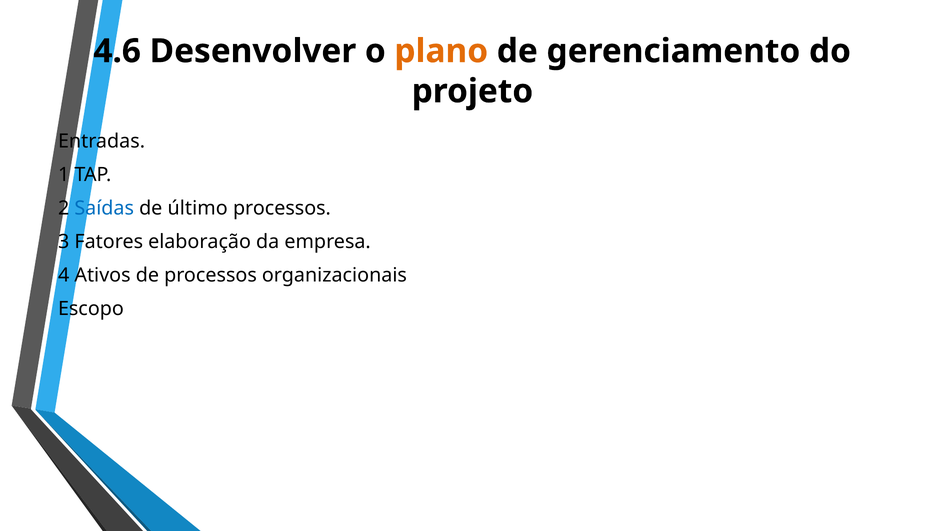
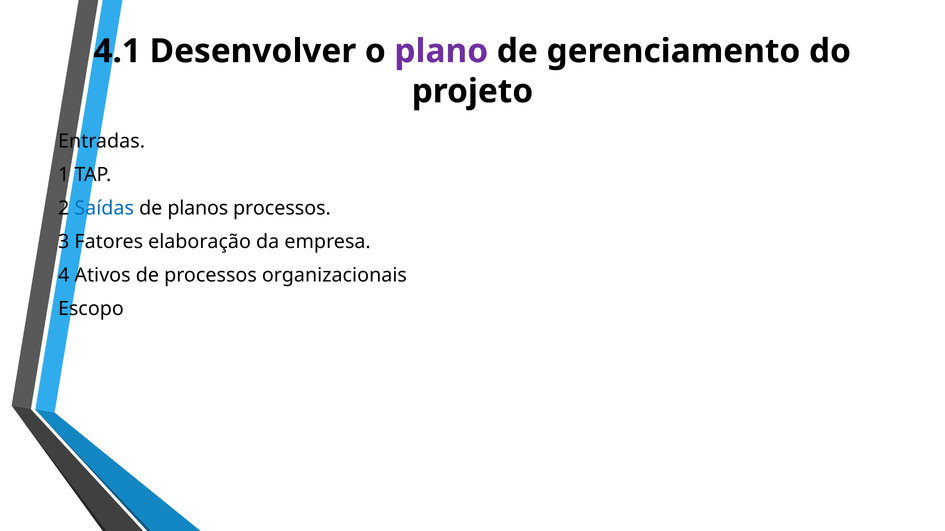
4.6: 4.6 -> 4.1 (117, 51)
plano colour: orange -> purple (441, 51)
último: último -> planos (198, 209)
